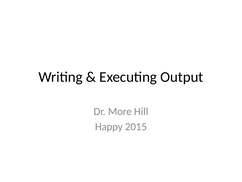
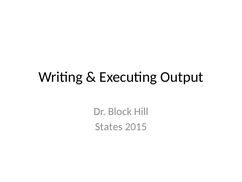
More: More -> Block (120, 111)
Happy: Happy -> States (109, 126)
